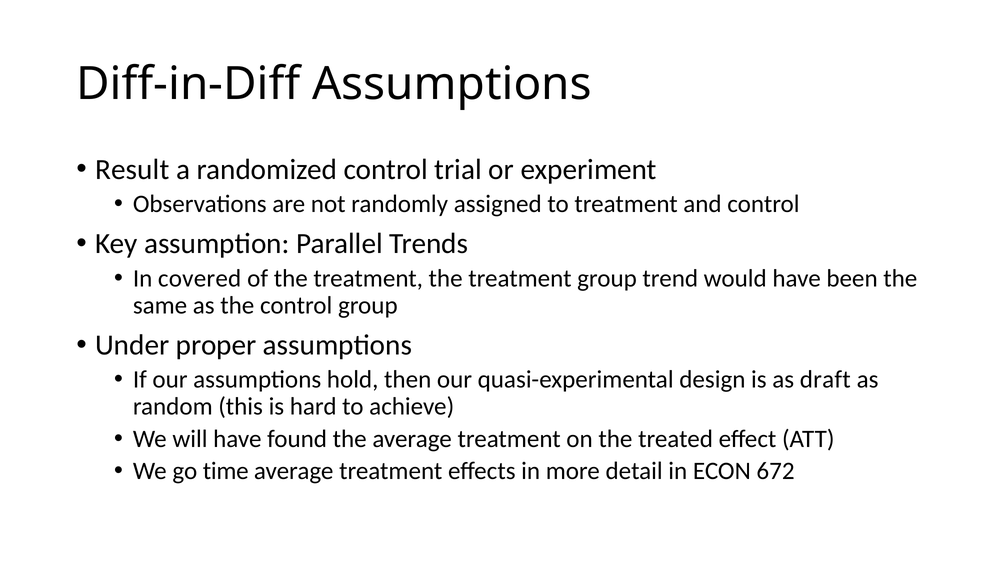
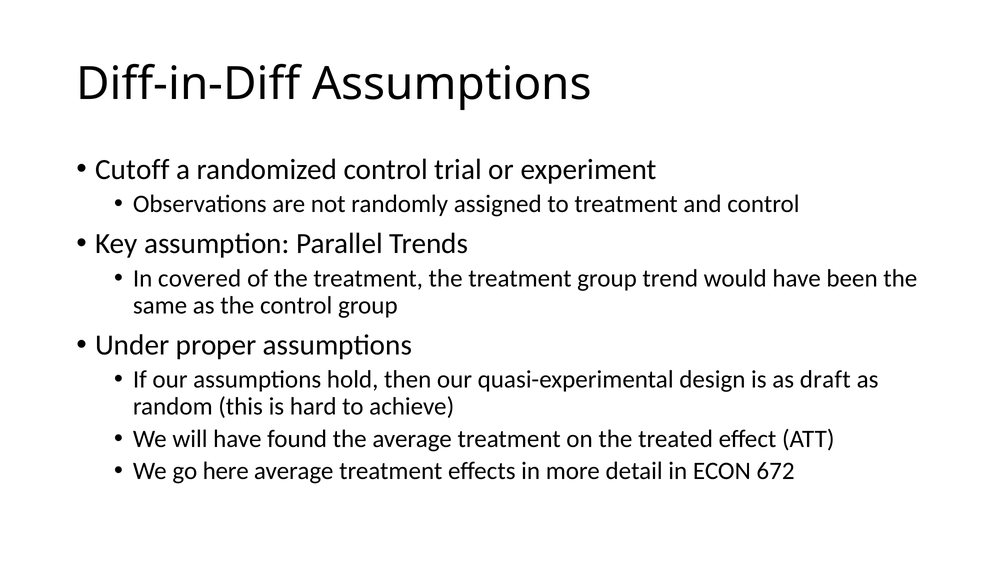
Result: Result -> Cutoff (132, 170)
time: time -> here (226, 471)
